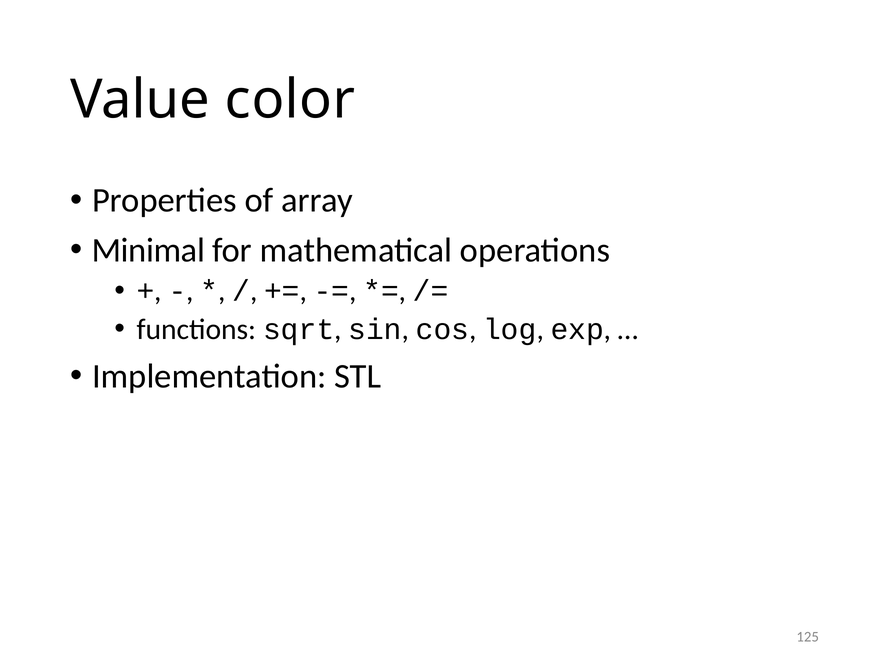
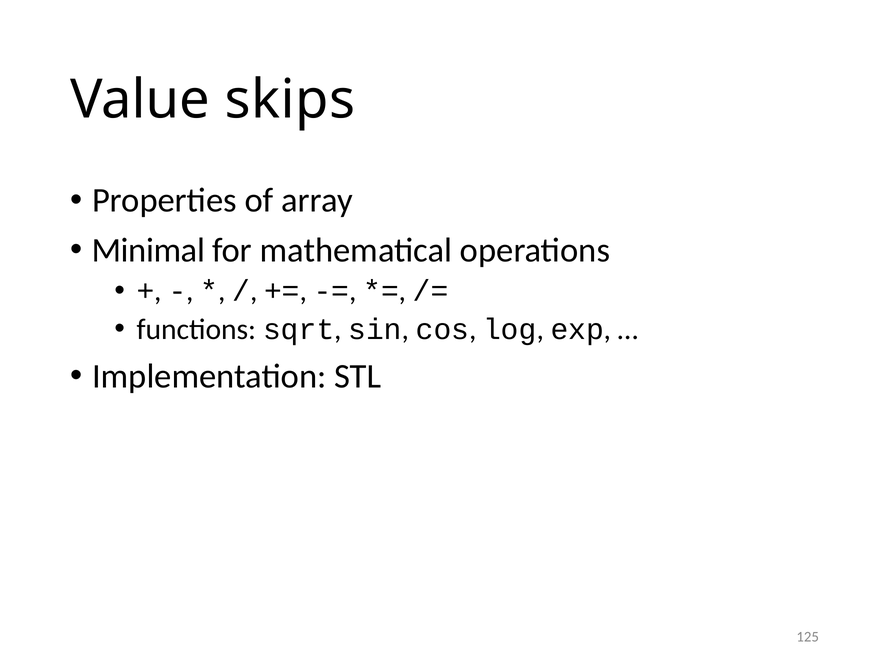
color: color -> skips (290, 100)
